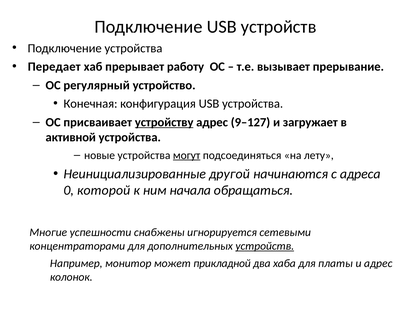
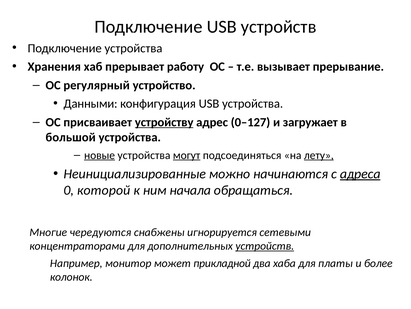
Передает: Передает -> Хранения (54, 67)
Конечная: Конечная -> Данными (91, 104)
9–127: 9–127 -> 0–127 (251, 122)
активной: активной -> большой (71, 137)
новые underline: none -> present (100, 155)
лету underline: none -> present (319, 155)
другой: другой -> можно (230, 174)
адреса underline: none -> present (360, 174)
успешности: успешности -> чередуются (100, 232)
и адрес: адрес -> более (378, 263)
